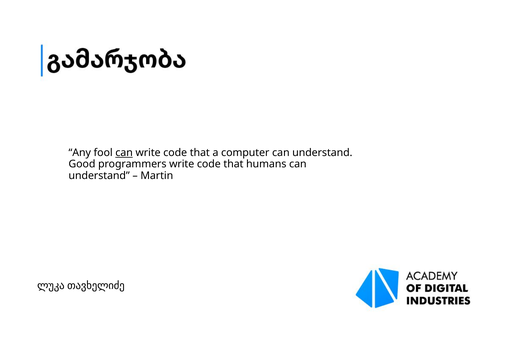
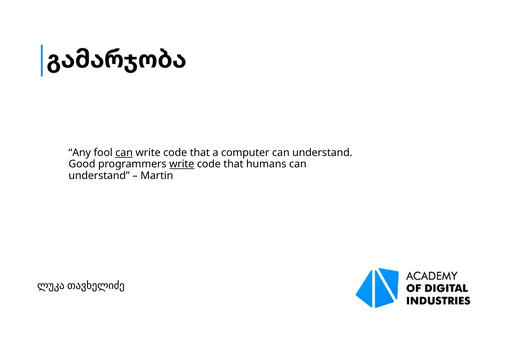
write underline: none -> present (182, 164)
